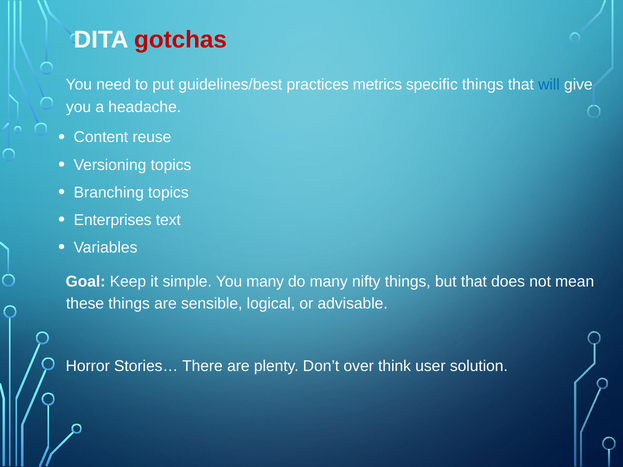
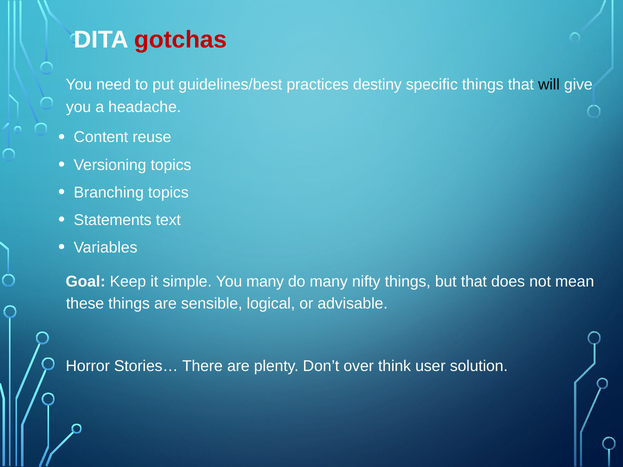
metrics: metrics -> destiny (377, 85)
will colour: blue -> black (549, 85)
Enterprises: Enterprises -> Statements (113, 220)
